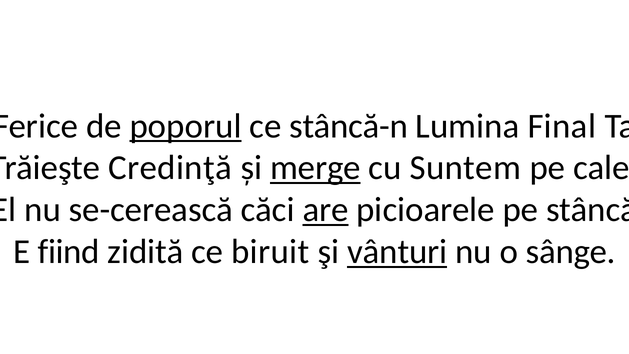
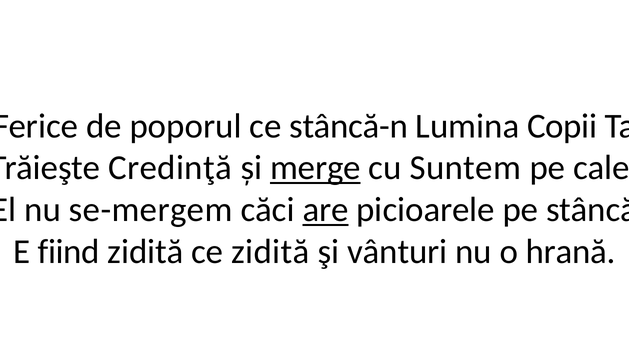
poporul underline: present -> none (186, 126)
Final: Final -> Copii (562, 126)
se-cerească: se-cerească -> se-mergem (151, 210)
ce biruit: biruit -> zidită (270, 252)
vânturi underline: present -> none (397, 252)
sânge: sânge -> hrană (571, 252)
